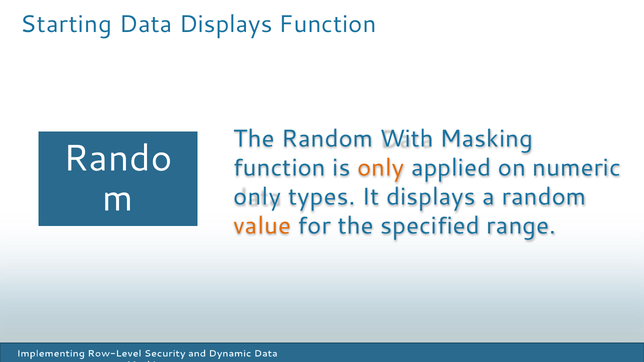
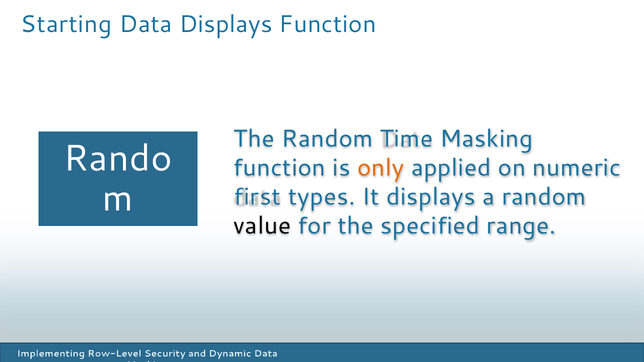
With: With -> Time (407, 139)
only: only -> first (257, 197)
value colour: orange -> black (262, 226)
